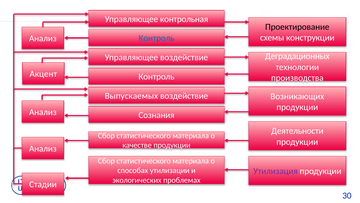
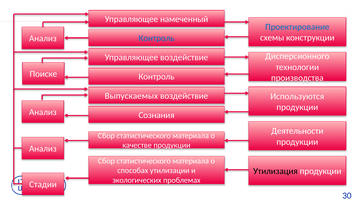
контрольная: контрольная -> намеченный (184, 19)
Проектирование colour: black -> blue (297, 27)
Деградационных: Деградационных -> Дисперсионного (297, 56)
Акцент: Акцент -> Поиске (43, 74)
Возникающих: Возникающих -> Используются (297, 96)
Утилизация colour: purple -> black (275, 171)
